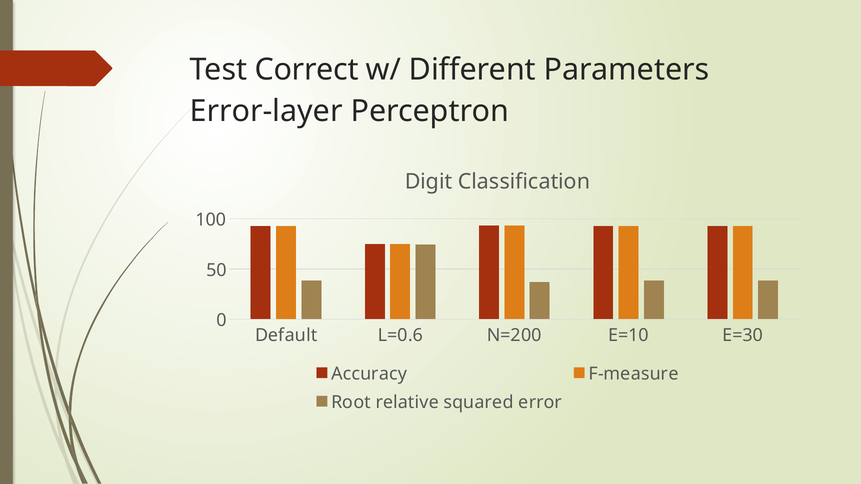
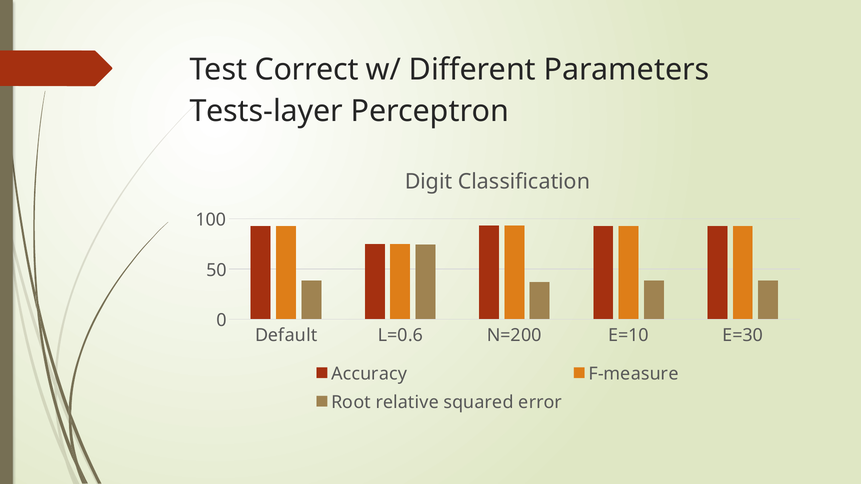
Error-layer: Error-layer -> Tests-layer (266, 111)
